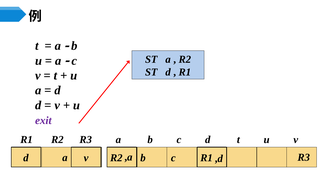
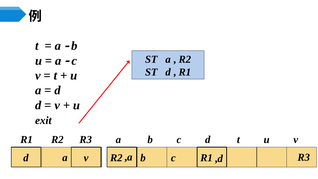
exit colour: purple -> black (43, 120)
